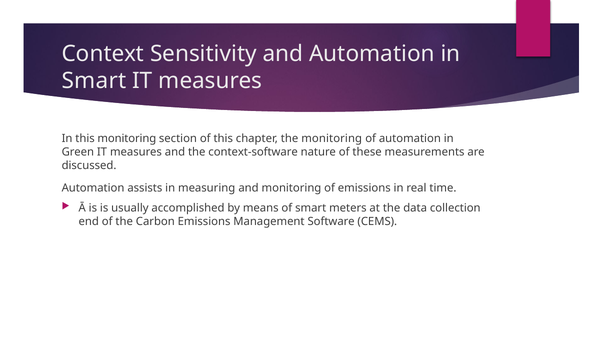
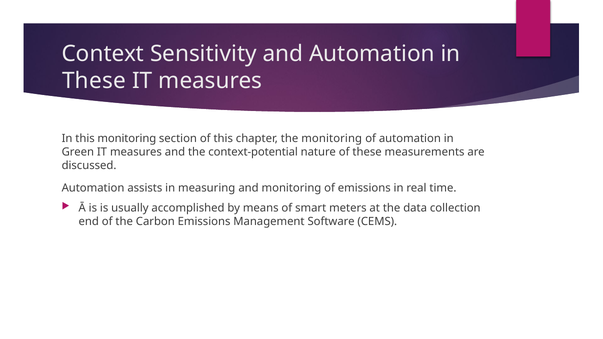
Smart: Smart -> These (94, 81)
context-software: context-software -> context-potential (253, 152)
